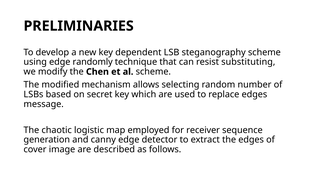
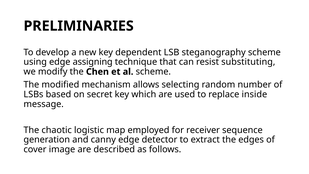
randomly: randomly -> assigning (93, 62)
replace edges: edges -> inside (254, 94)
